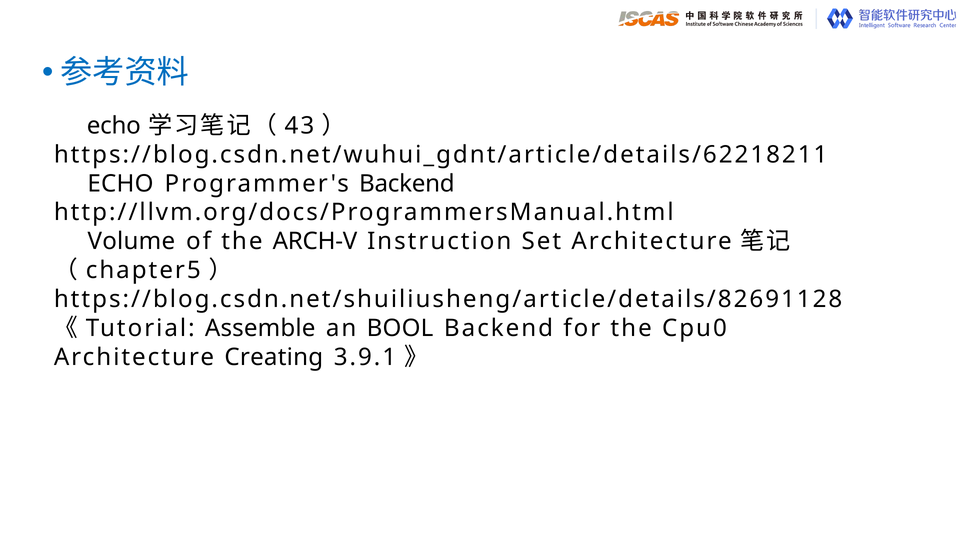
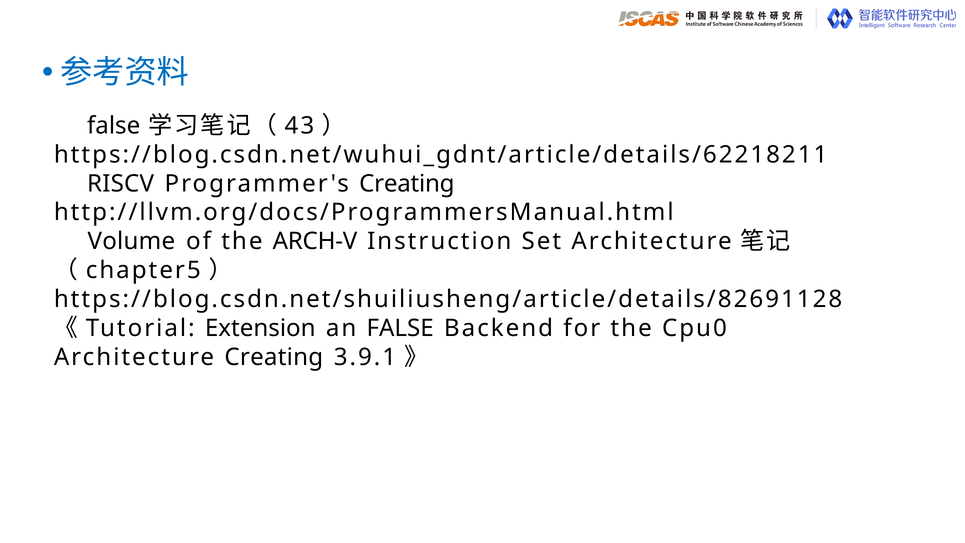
echo: echo -> false (114, 126)
ECHO: ECHO -> RISCV (121, 183)
Programmer's Backend: Backend -> Creating (407, 183)
Assemble: Assemble -> Extension (260, 328)
an BOOL: BOOL -> FALSE (400, 328)
